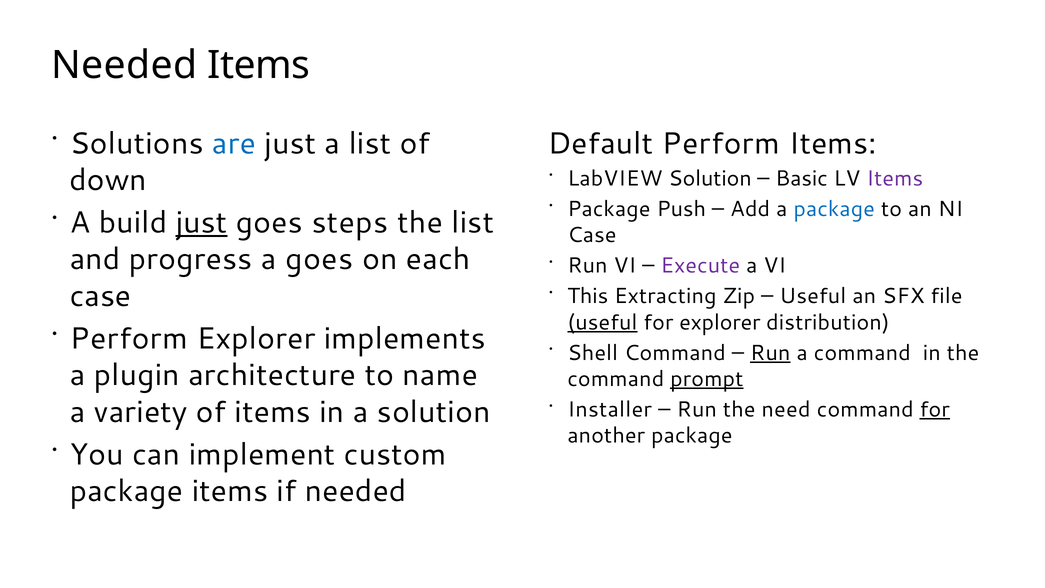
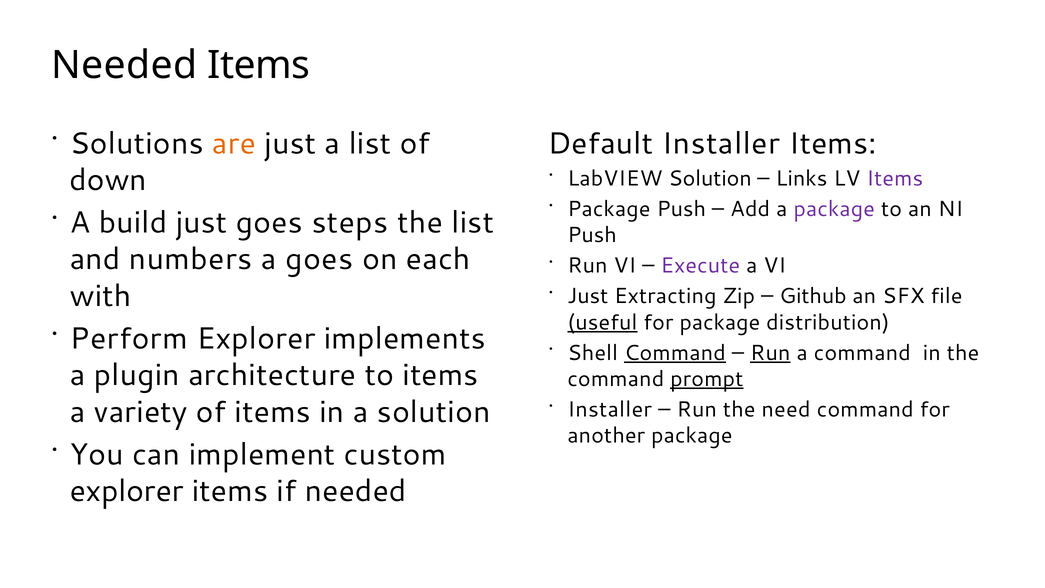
are colour: blue -> orange (234, 143)
Default Perform: Perform -> Installer (721, 143)
Basic: Basic -> Links (801, 179)
package colour: blue -> purple (834, 209)
just underline: present -> none (202, 223)
Case: Case -> Push (592, 235)
progress: progress -> numbers (191, 259)
case: case -> with (100, 296)
This: This -> Just (588, 296)
Useful: Useful -> Github (813, 296)
for explorer: explorer -> package (720, 322)
Command underline: none -> present (675, 353)
to name: name -> items (440, 375)
for underline: present -> none (935, 409)
package: package -> explorer (127, 491)
